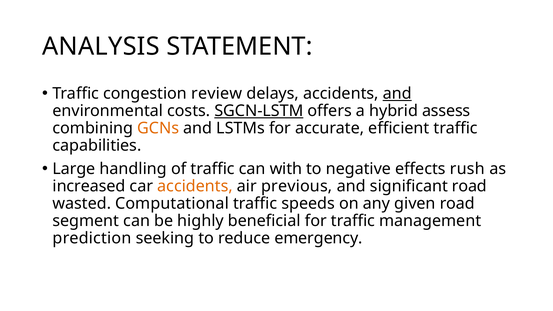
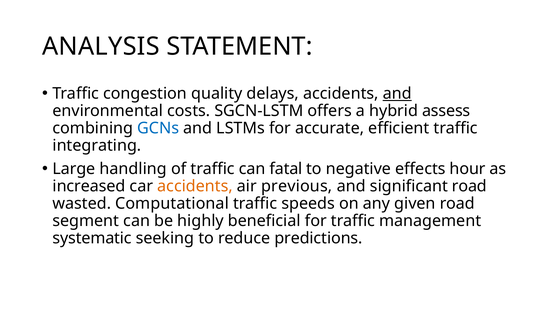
review: review -> quality (217, 93)
SGCN-LSTM underline: present -> none (259, 111)
GCNs colour: orange -> blue (158, 128)
capabilities: capabilities -> integrating (97, 146)
with: with -> fatal (286, 169)
rush: rush -> hour (468, 169)
prediction: prediction -> systematic (92, 238)
emergency: emergency -> predictions (318, 238)
